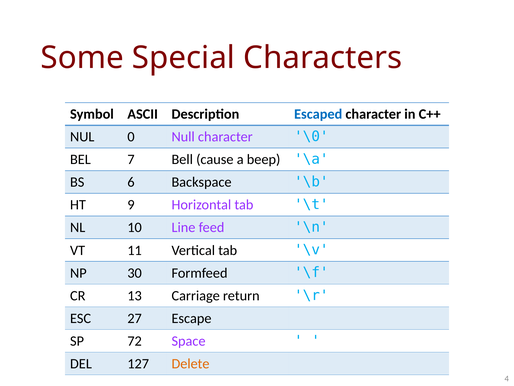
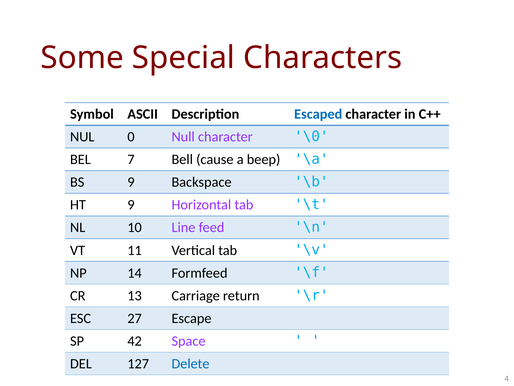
BS 6: 6 -> 9 (131, 182)
30: 30 -> 14 (135, 273)
72: 72 -> 42 (135, 341)
Delete colour: orange -> blue (191, 363)
